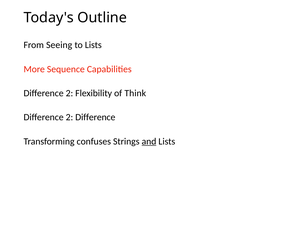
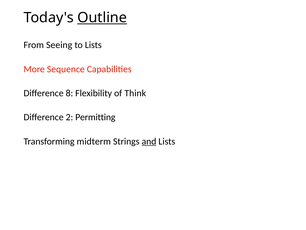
Outline underline: none -> present (102, 18)
2: 2 -> 8 (69, 93)
2 Difference: Difference -> Permitting (95, 117)
confuses: confuses -> midterm (94, 141)
